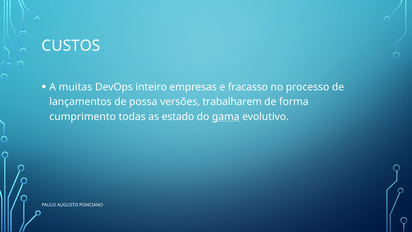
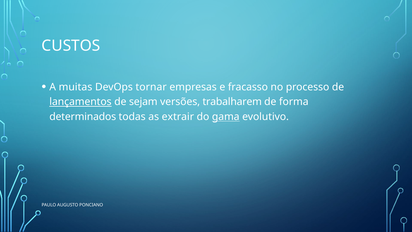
inteiro: inteiro -> tornar (151, 87)
lançamentos underline: none -> present (80, 102)
possa: possa -> sejam (143, 102)
cumprimento: cumprimento -> determinados (83, 117)
estado: estado -> extrair (178, 117)
